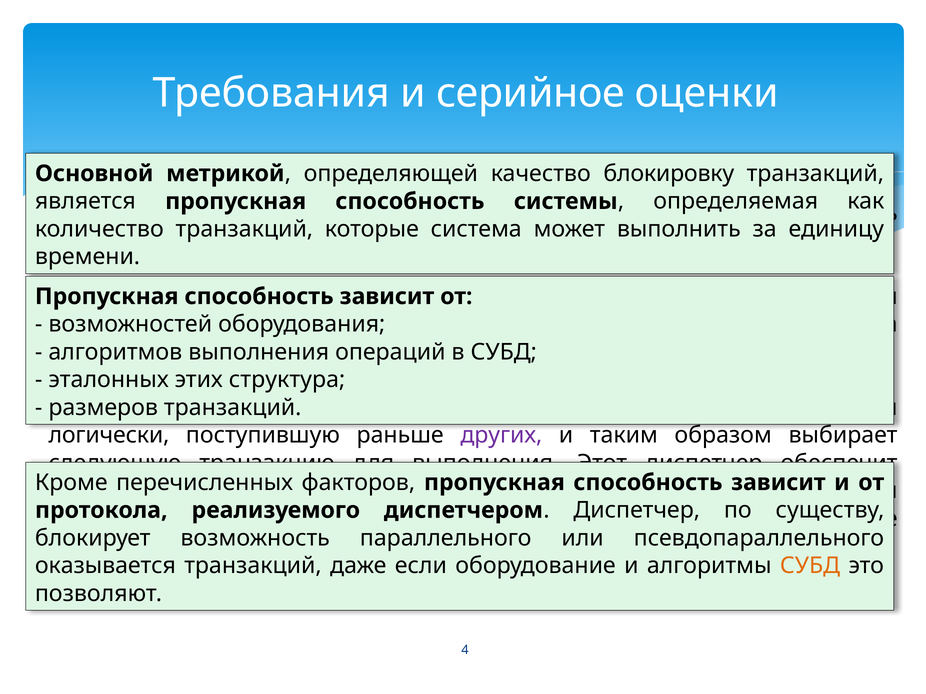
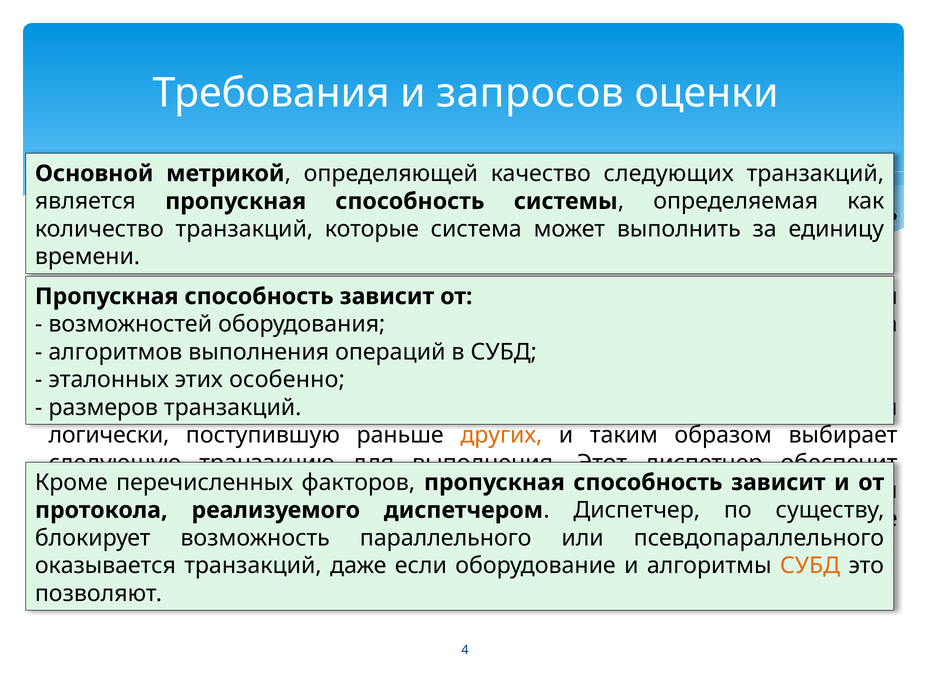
серийное: серийное -> запросов (530, 93)
блокировку: блокировку -> следующих (669, 174)
структура: структура -> особенно (287, 380)
других colour: purple -> orange (501, 436)
